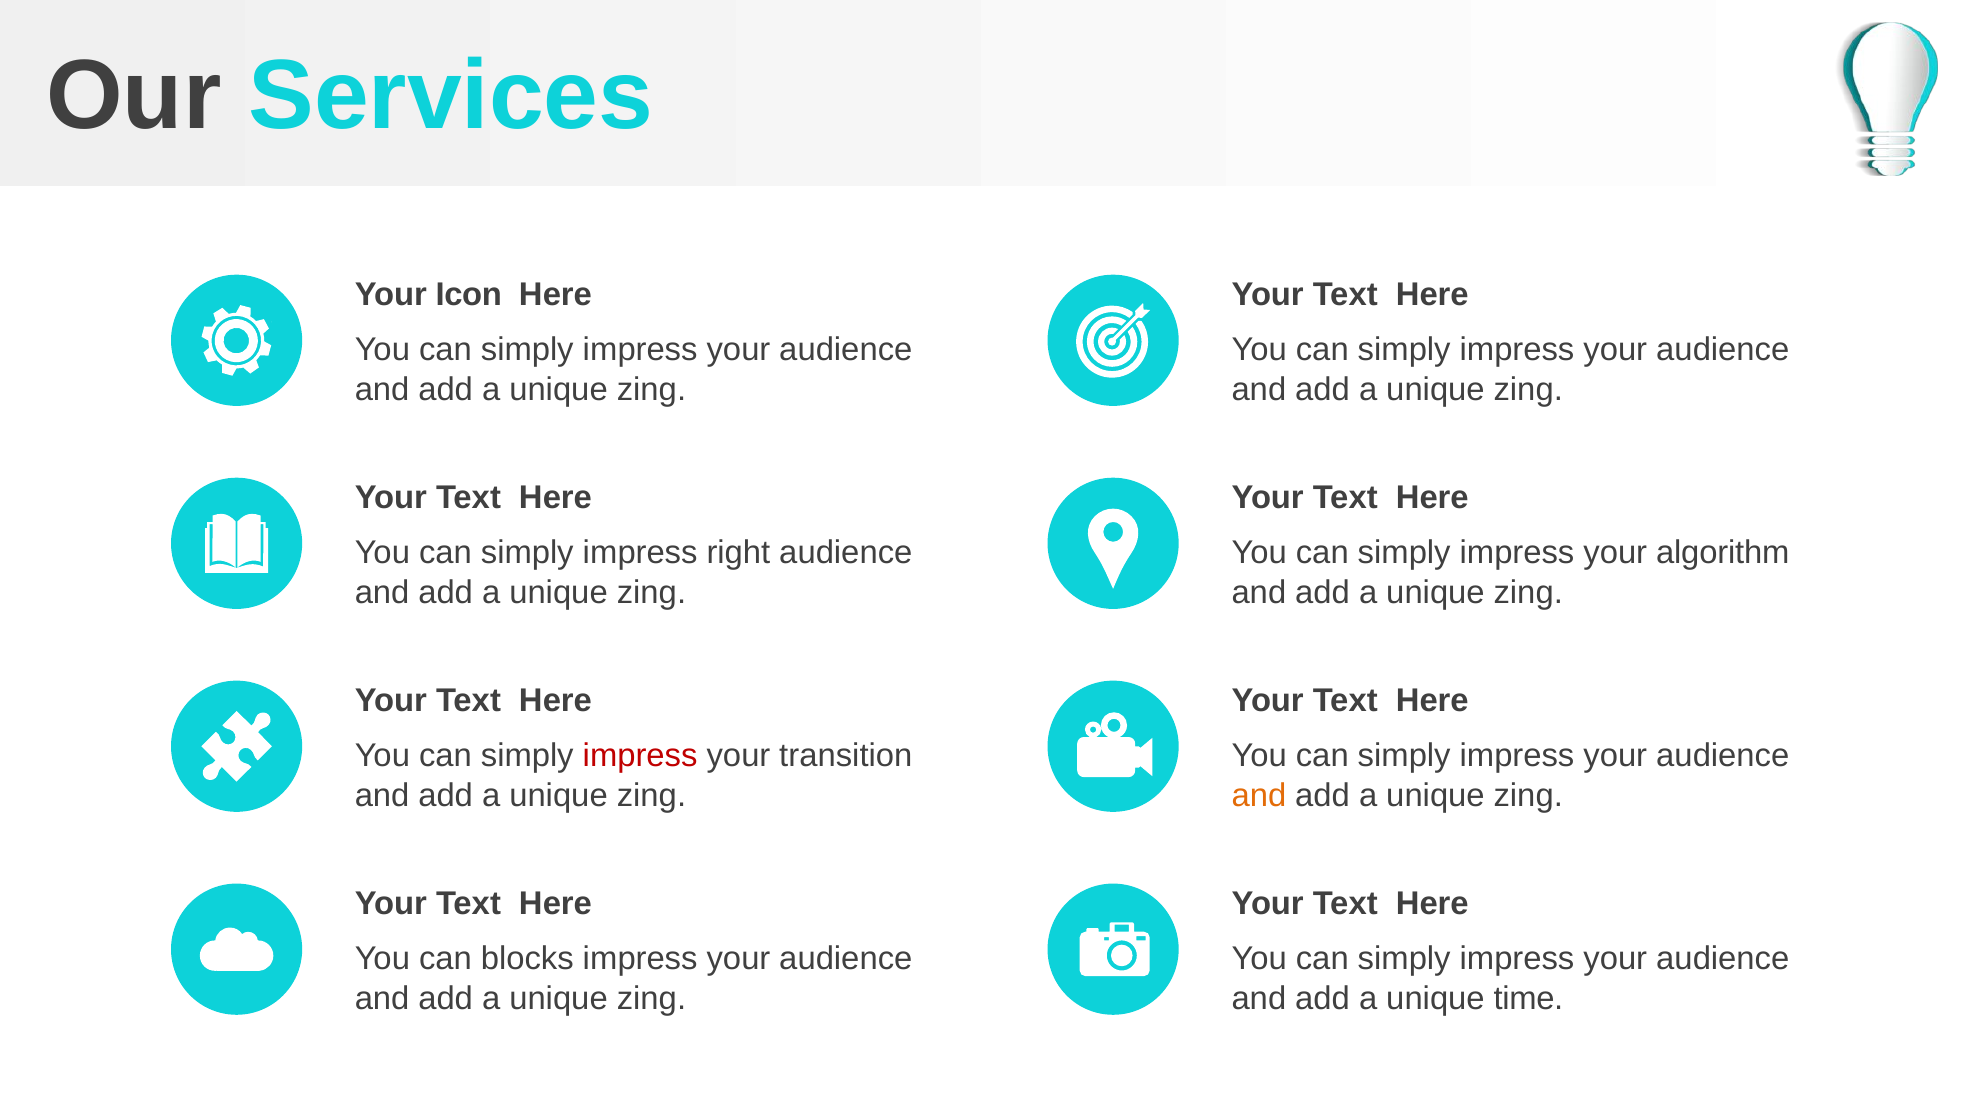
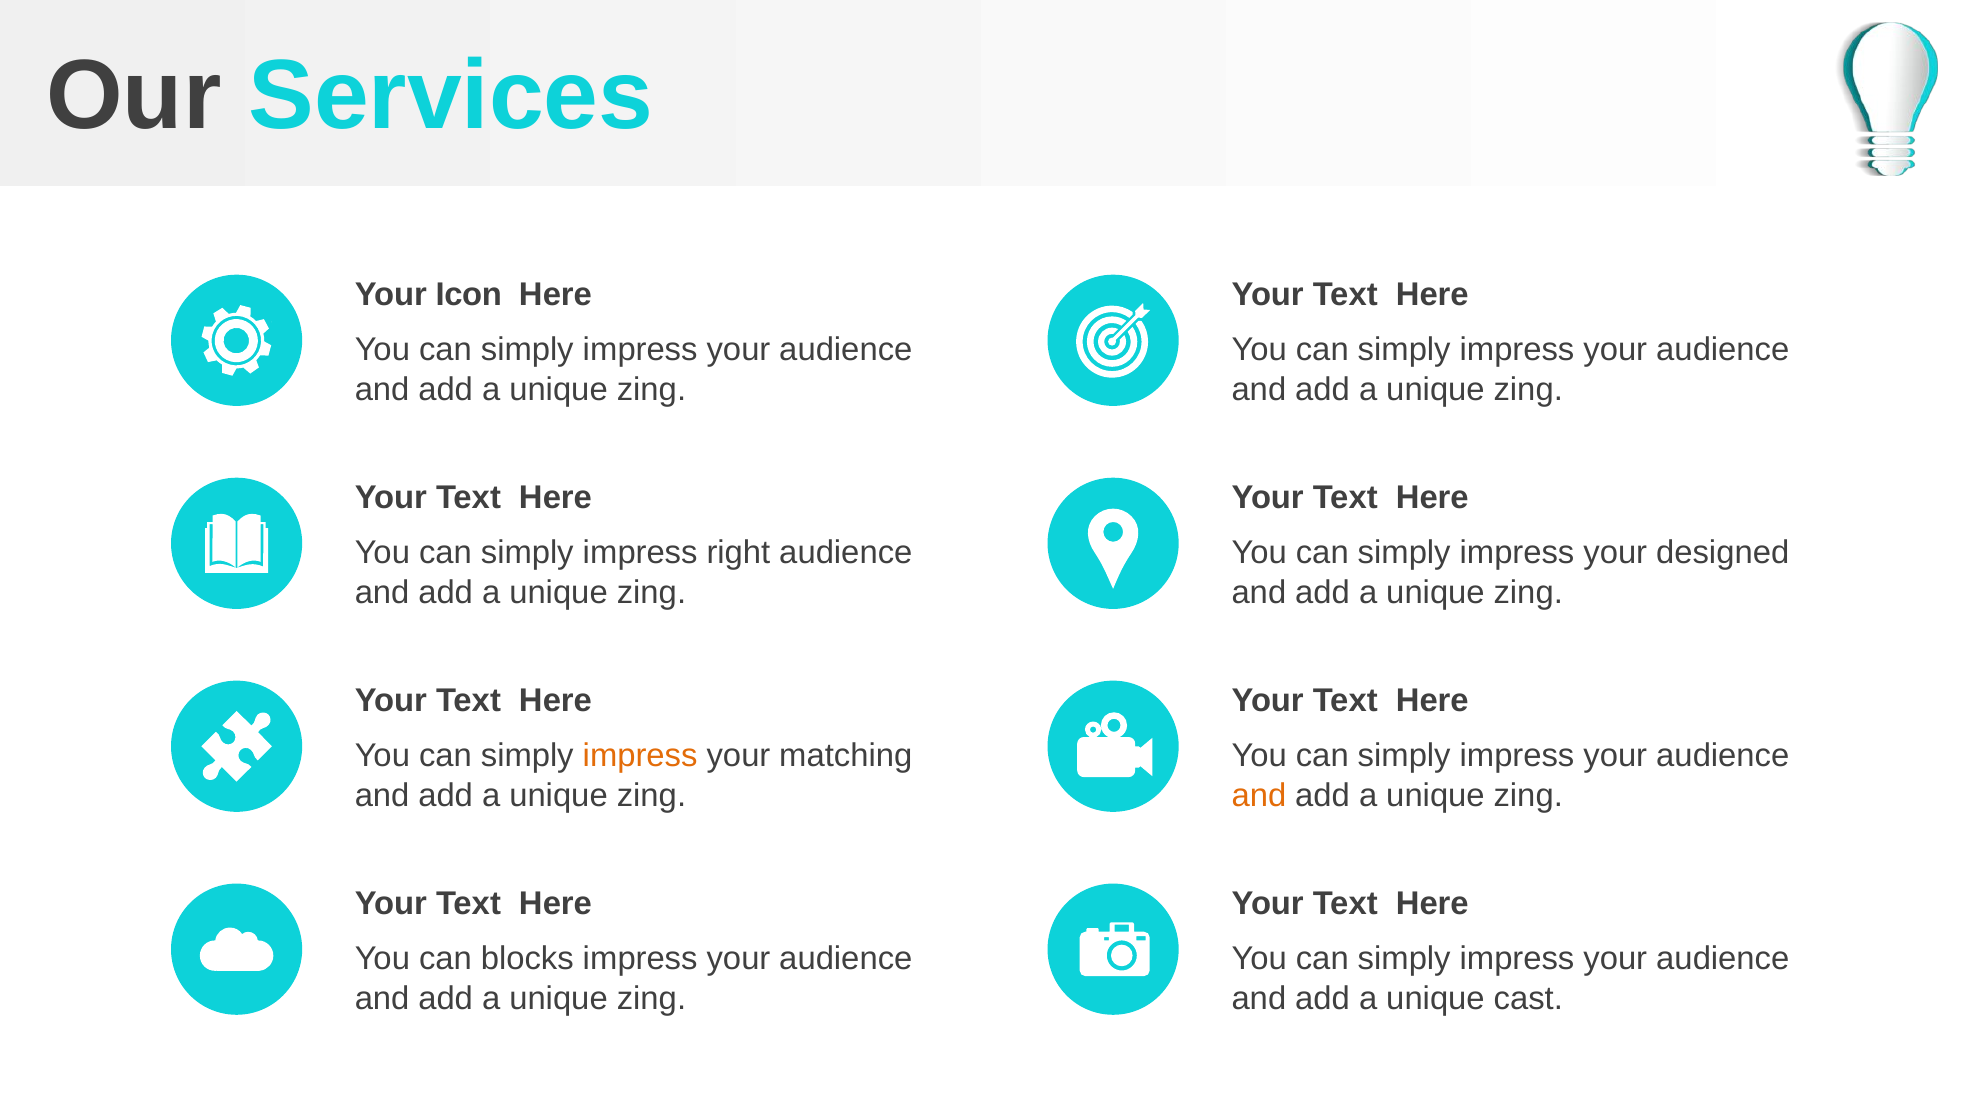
algorithm: algorithm -> designed (1723, 553)
impress colour: red -> orange (640, 756)
transition: transition -> matching (846, 756)
time: time -> cast (1528, 998)
